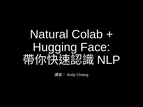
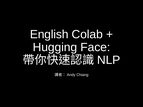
Natural: Natural -> English (49, 34)
